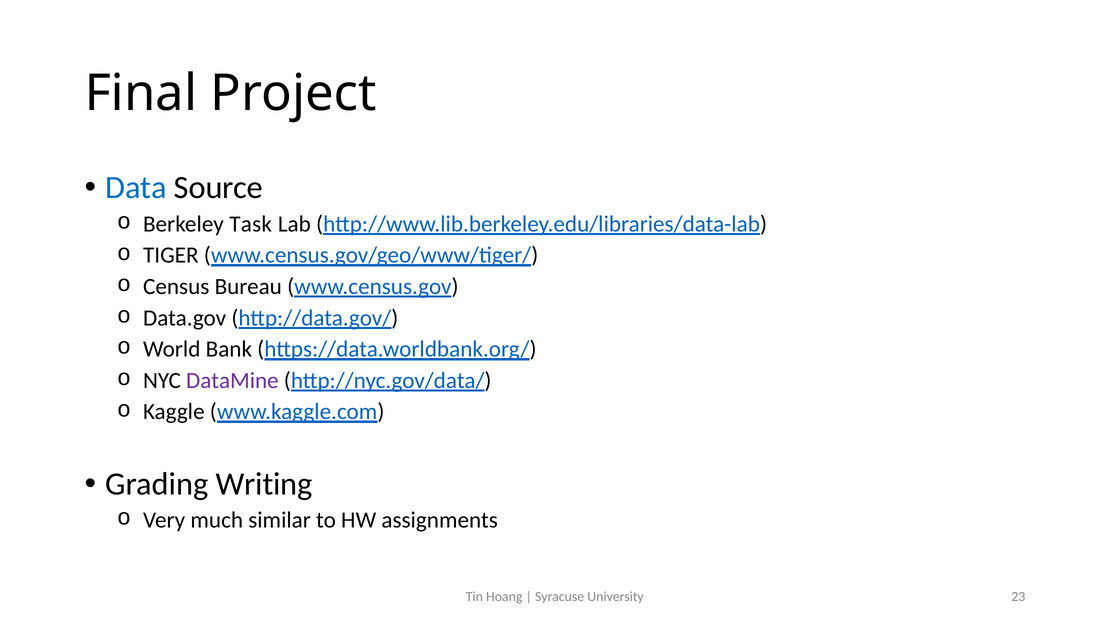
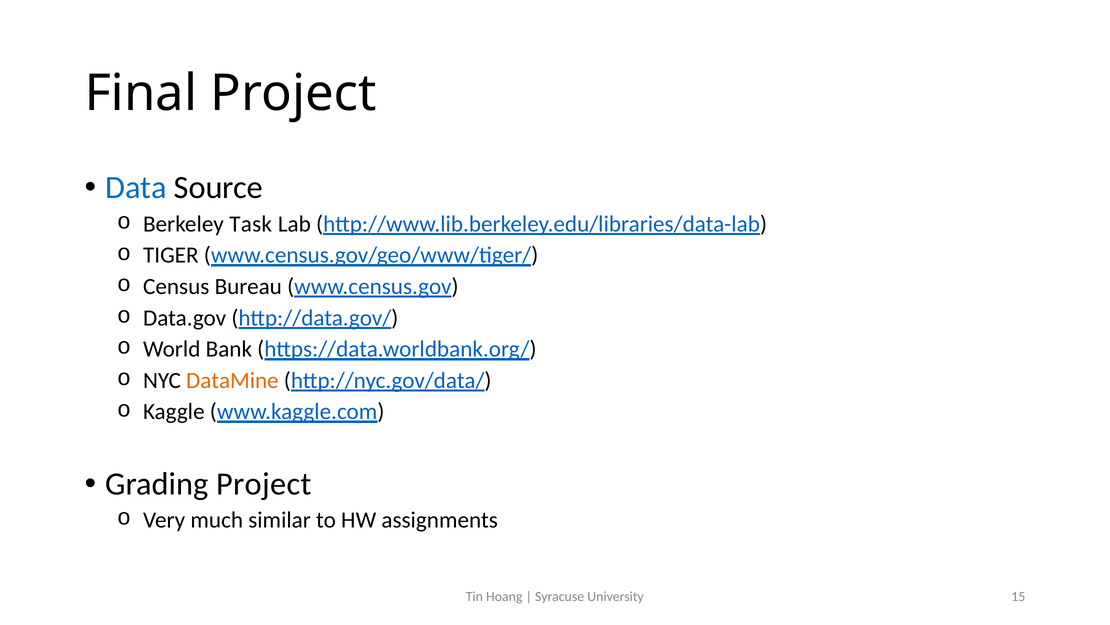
DataMine colour: purple -> orange (232, 380)
Grading Writing: Writing -> Project (264, 484)
23: 23 -> 15 (1018, 596)
